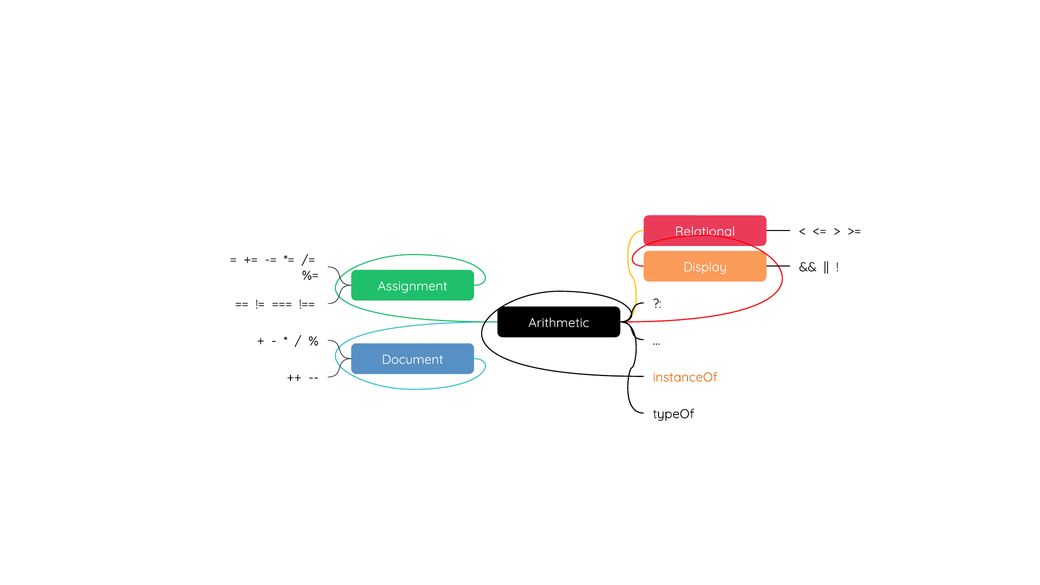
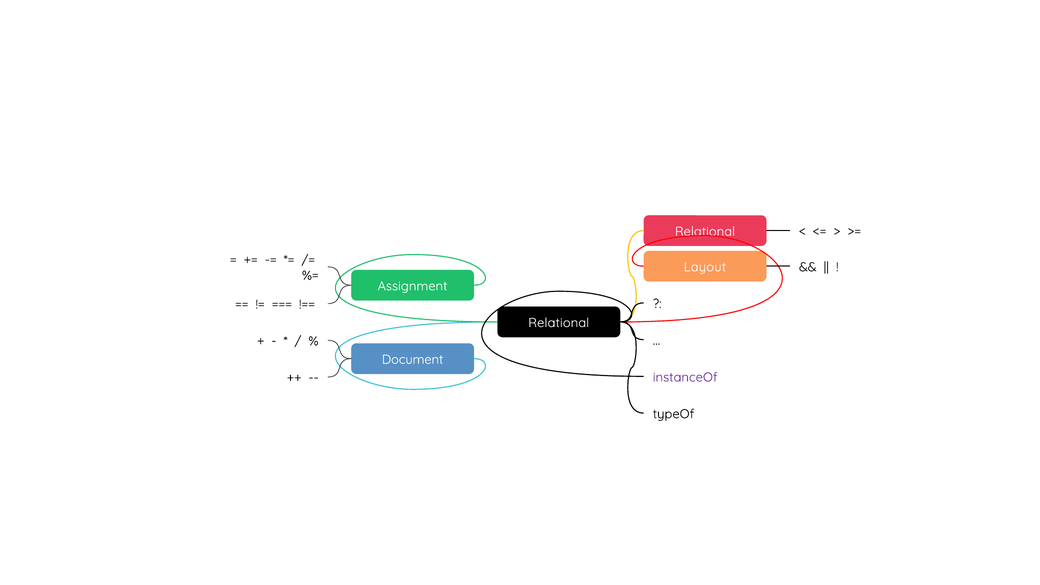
Display: Display -> Layout (705, 267)
Arithmetic: Arithmetic -> Relational (559, 323)
instanceOf colour: orange -> purple (685, 377)
